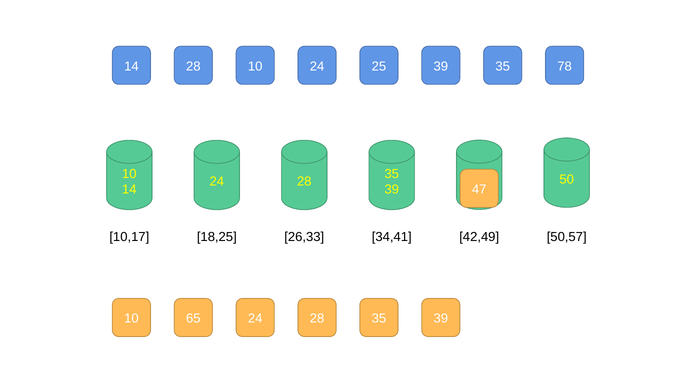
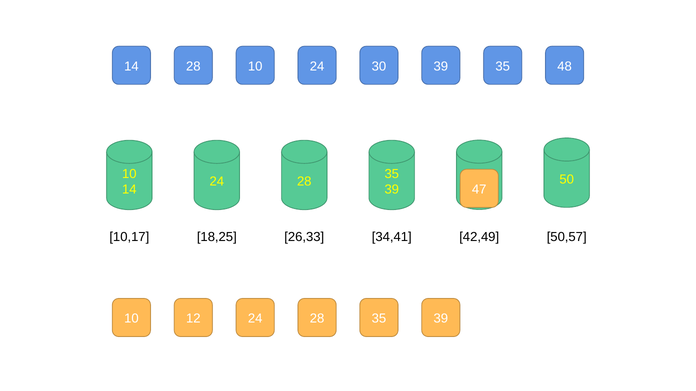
25: 25 -> 30 (379, 66)
78: 78 -> 48 (565, 66)
65: 65 -> 12 (193, 319)
